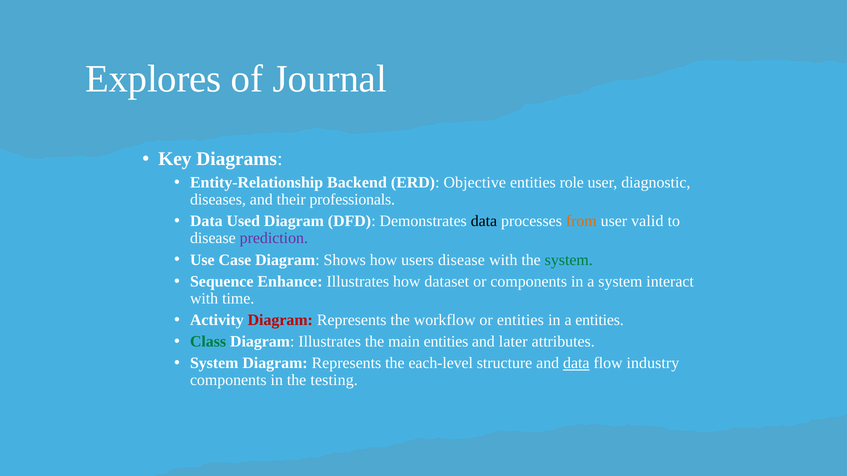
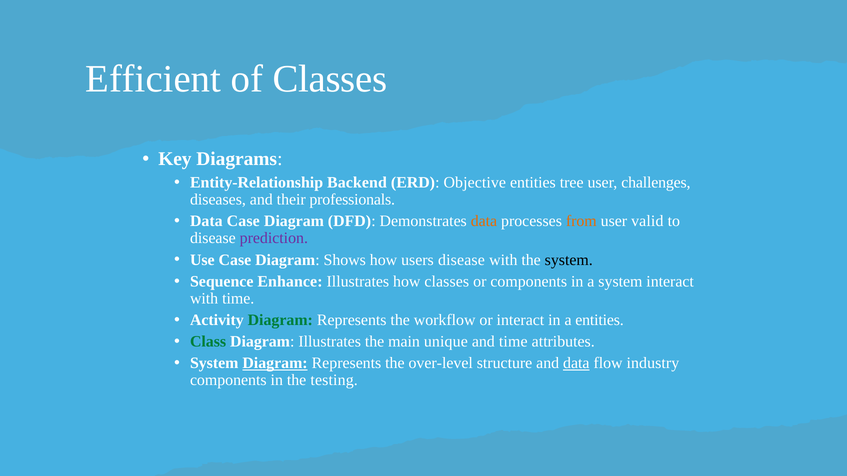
Explores: Explores -> Efficient (153, 79)
of Journal: Journal -> Classes (330, 79)
role: role -> tree (572, 183)
diagnostic: diagnostic -> challenges (656, 183)
Data Used: Used -> Case (243, 221)
data colour: black -> orange (484, 221)
system colour: green -> black (569, 260)
how dataset: dataset -> classes (447, 282)
Diagram colour: red -> green (280, 320)
or entities: entities -> interact (520, 320)
main entities: entities -> unique (446, 342)
and later: later -> time (513, 342)
Diagram underline: none -> present (275, 363)
each-level: each-level -> over-level (441, 363)
